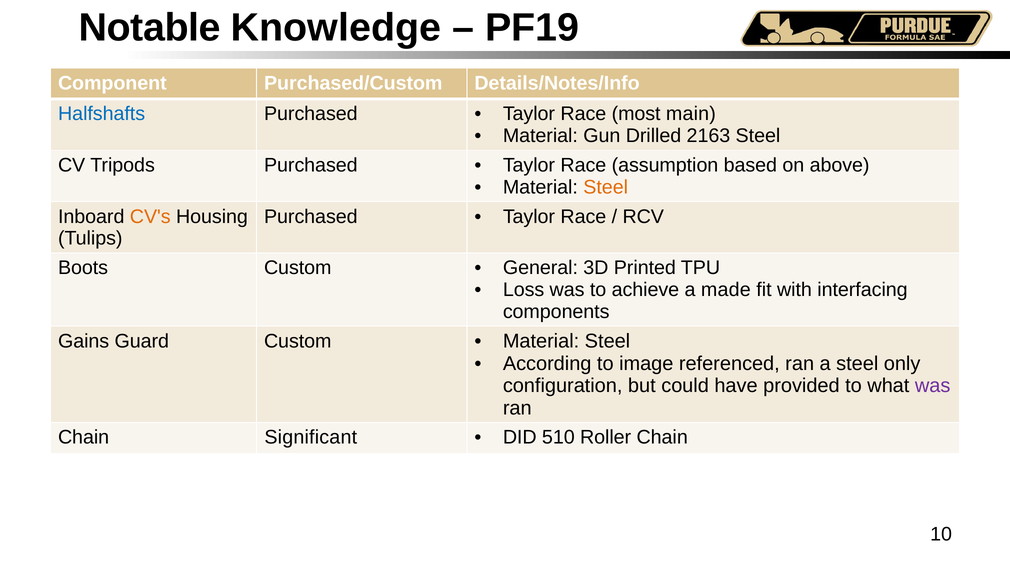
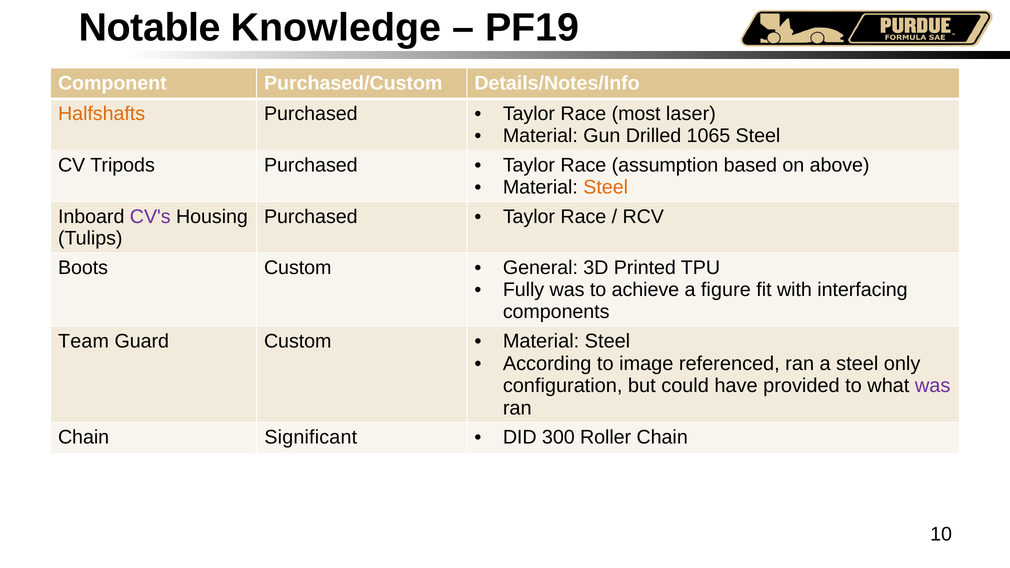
Halfshafts colour: blue -> orange (102, 114)
main: main -> laser (691, 114)
2163: 2163 -> 1065 (708, 136)
CV's colour: orange -> purple (150, 217)
Loss: Loss -> Fully (524, 290)
made: made -> figure (726, 290)
Gains: Gains -> Team (84, 341)
510: 510 -> 300 (558, 438)
